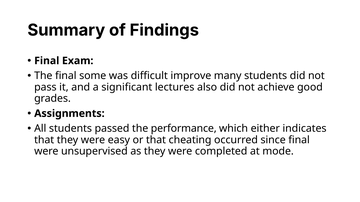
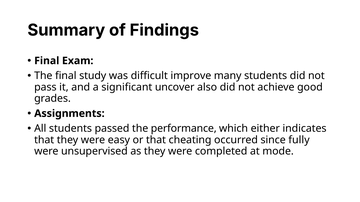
some: some -> study (93, 76)
lectures: lectures -> uncover (175, 87)
since final: final -> fully (299, 140)
